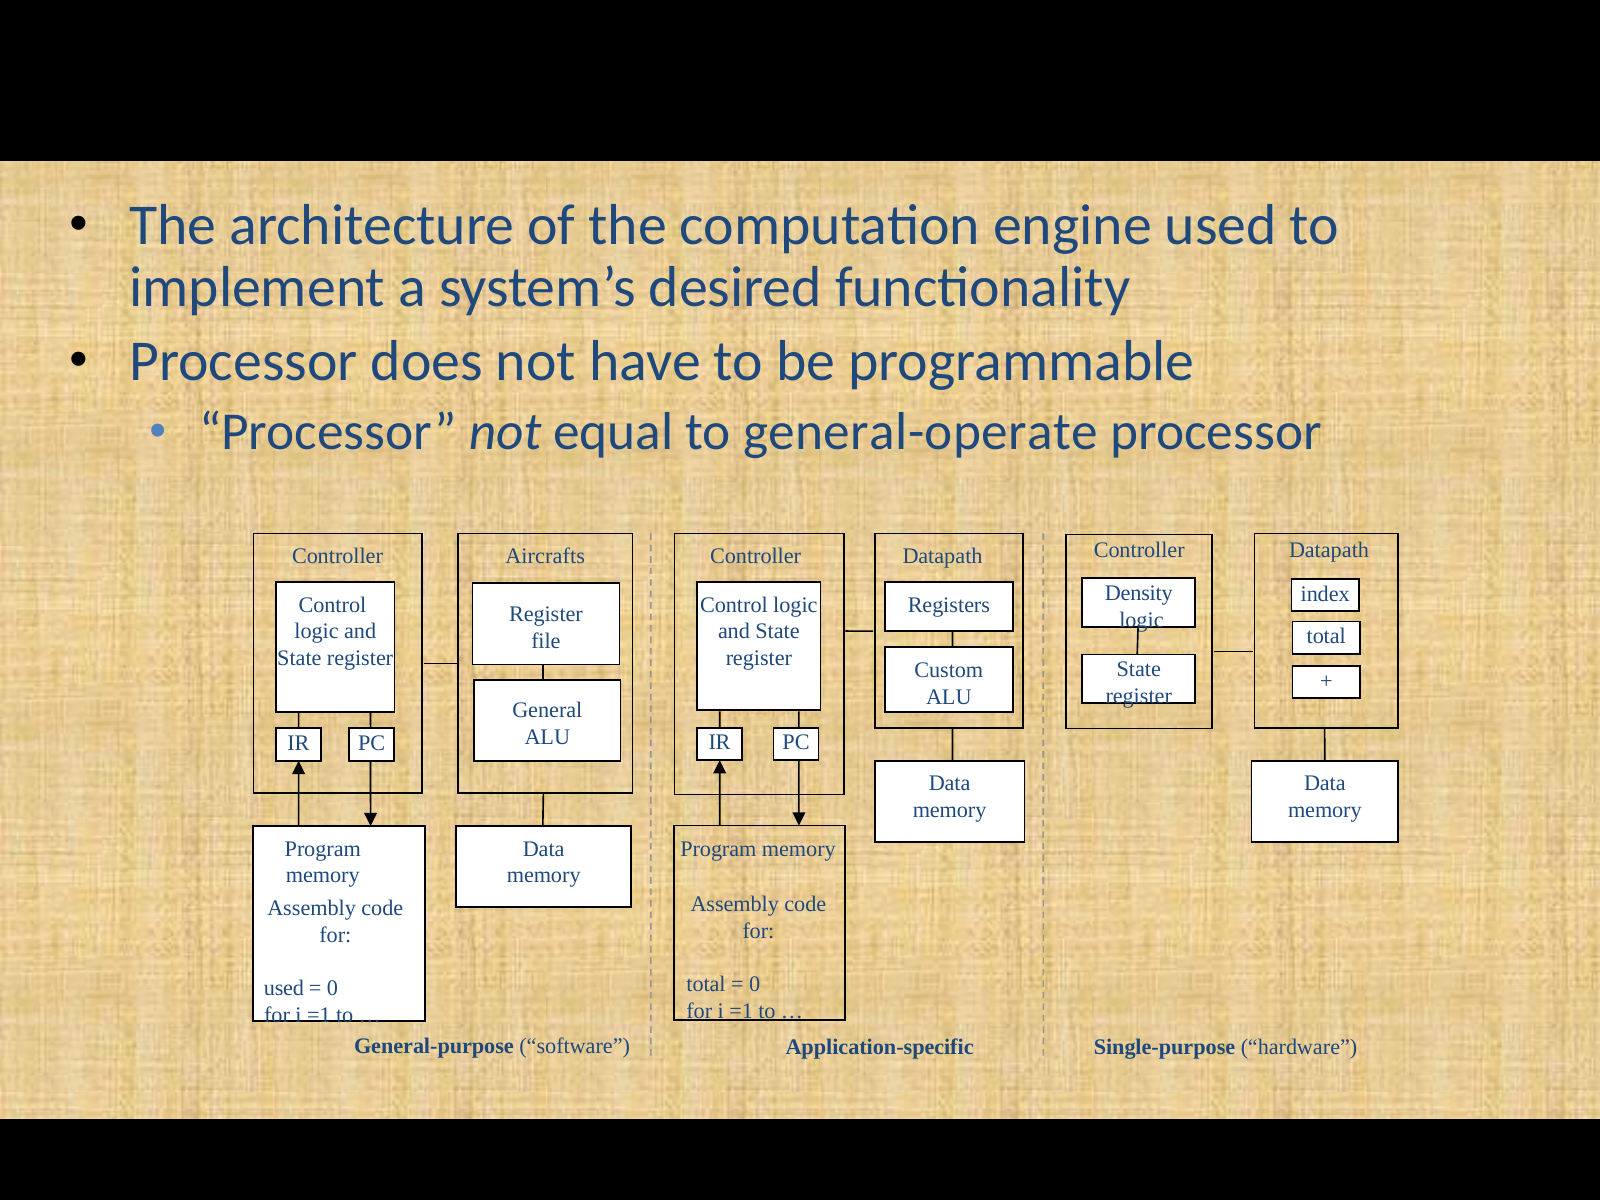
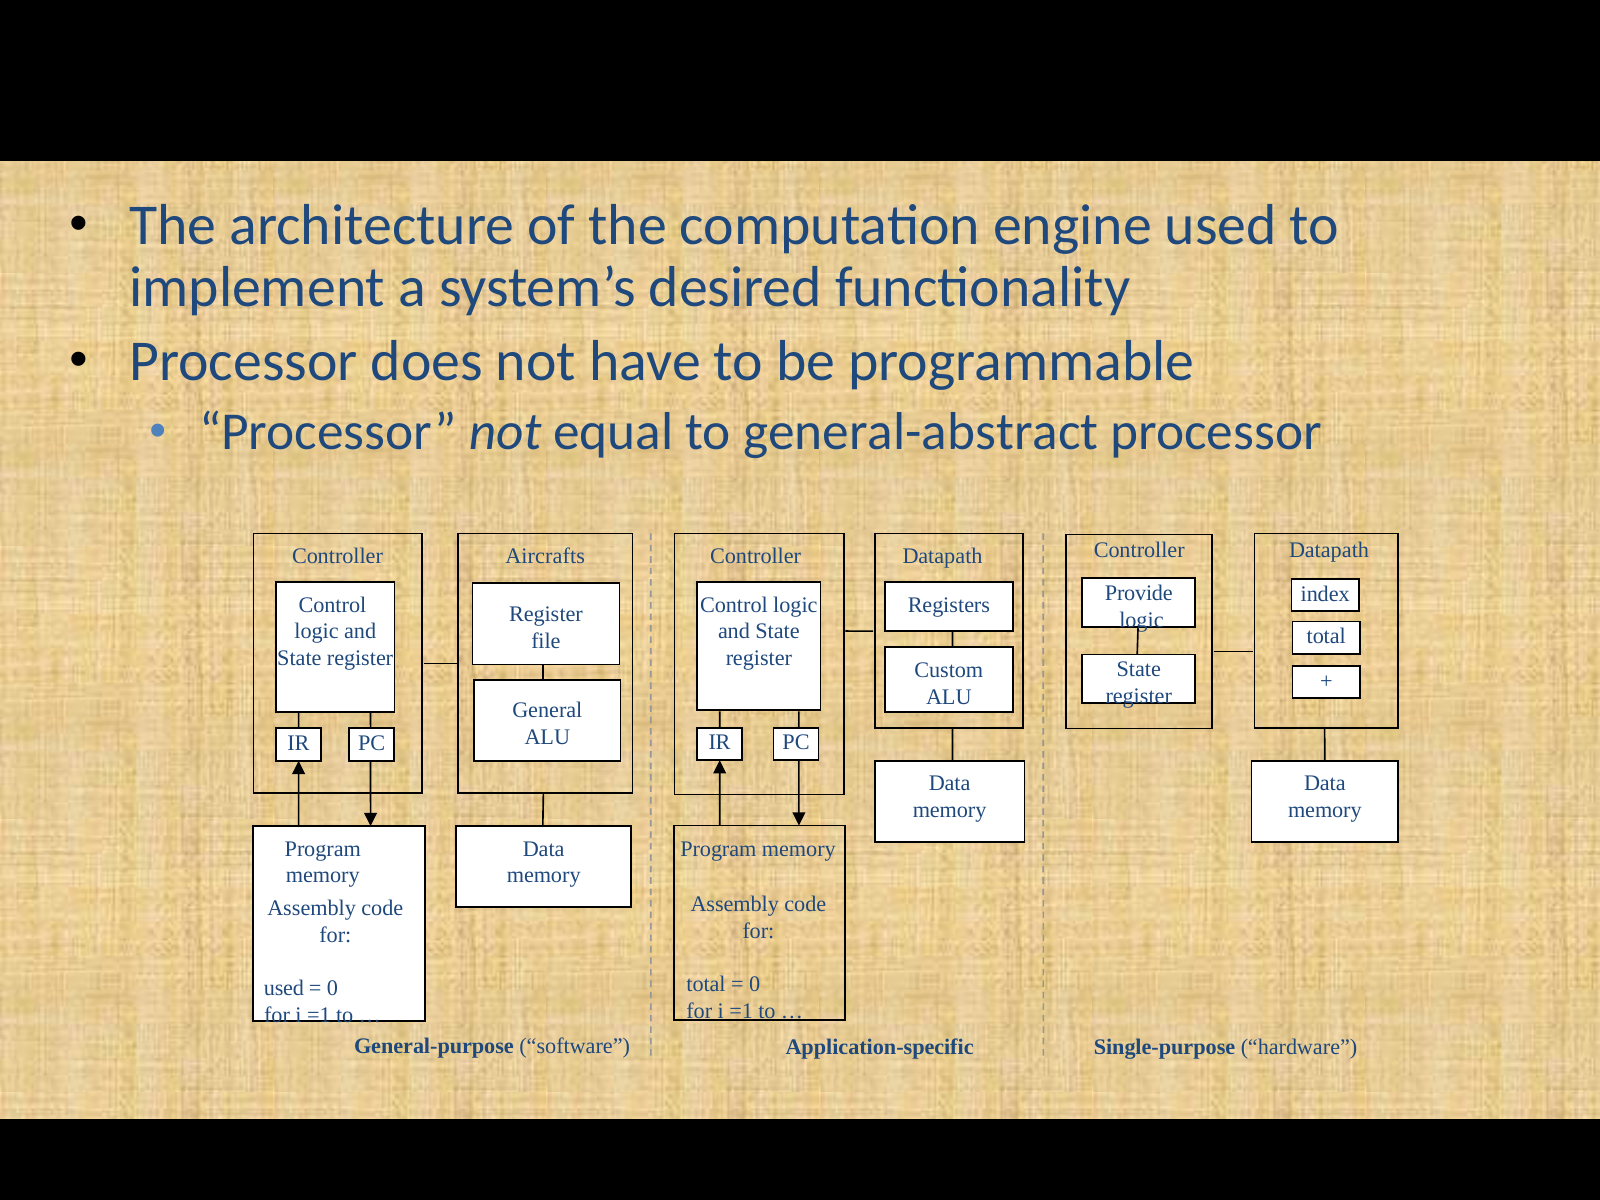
general-operate: general-operate -> general-abstract (921, 432)
Density: Density -> Provide (1139, 593)
